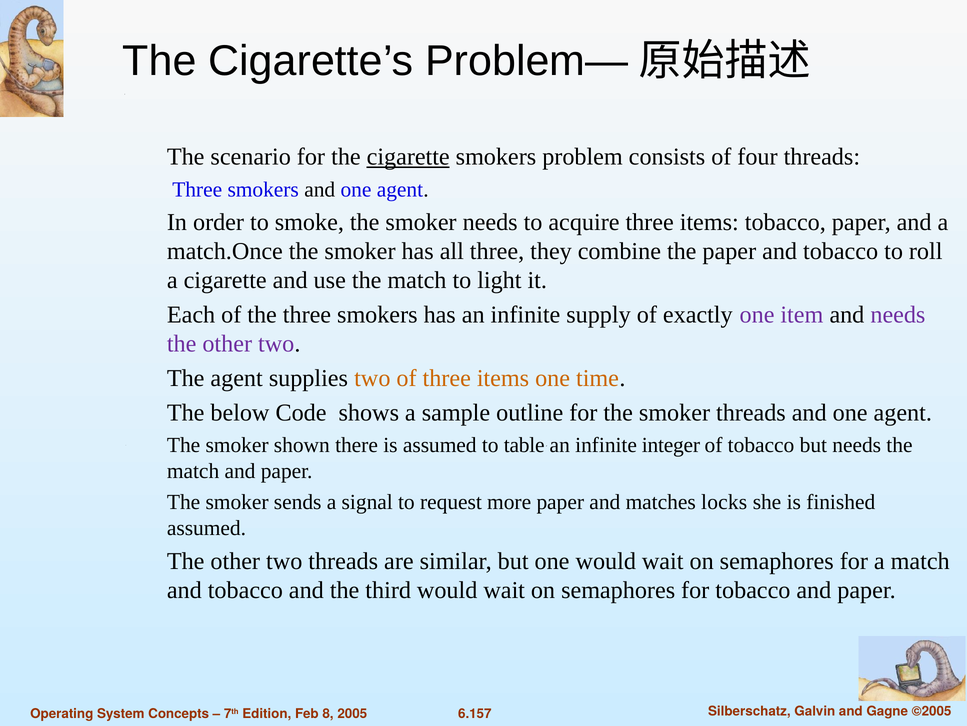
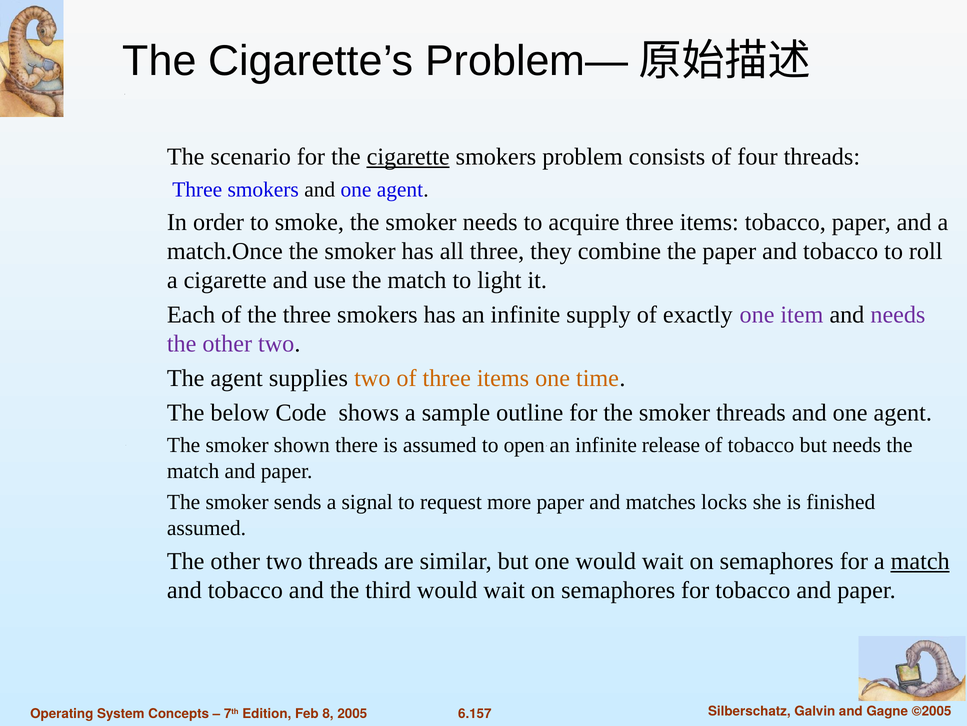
table: table -> open (524, 445)
integer: integer -> release (671, 445)
match underline: none -> present (920, 561)
